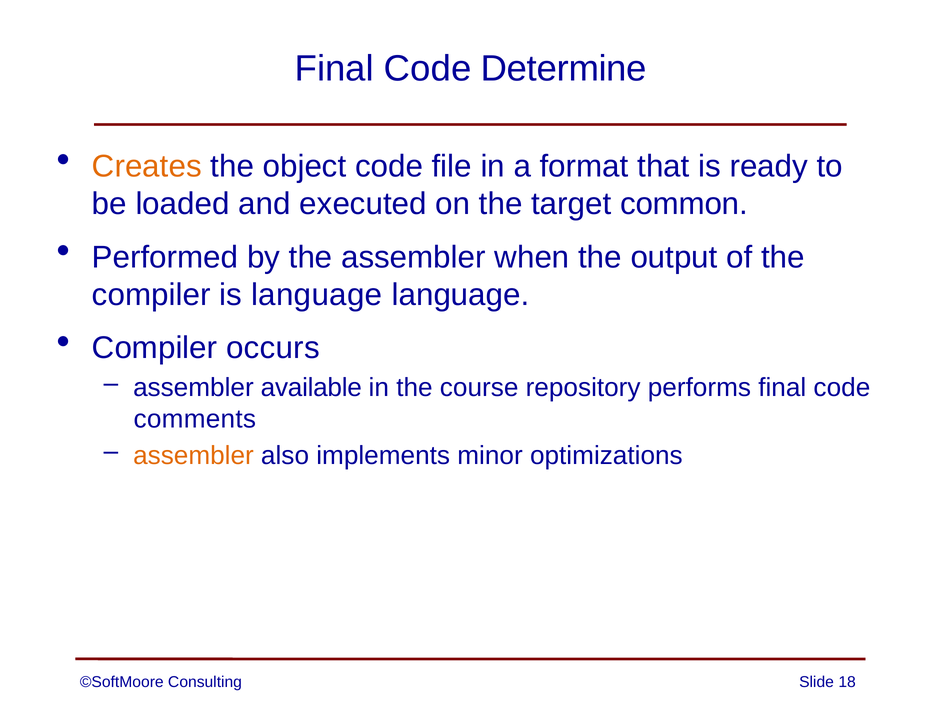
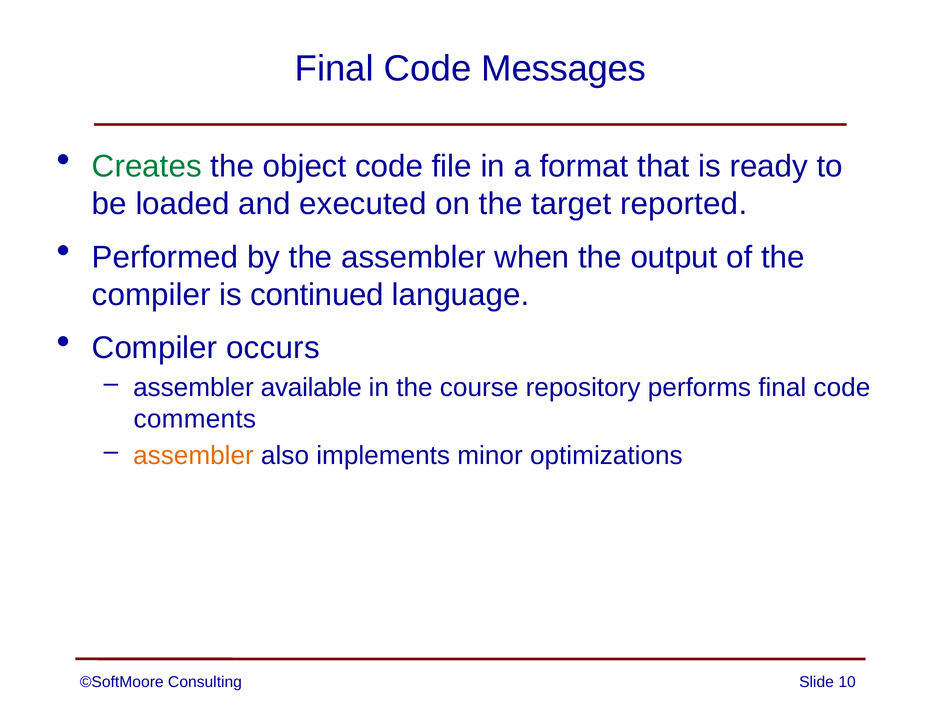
Determine: Determine -> Messages (564, 68)
Creates colour: orange -> green (147, 166)
common: common -> reported (684, 204)
is language: language -> continued (317, 295)
18: 18 -> 10 (847, 682)
